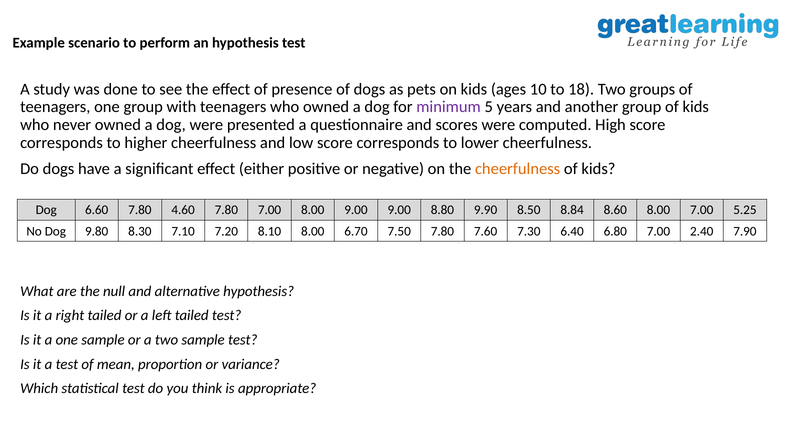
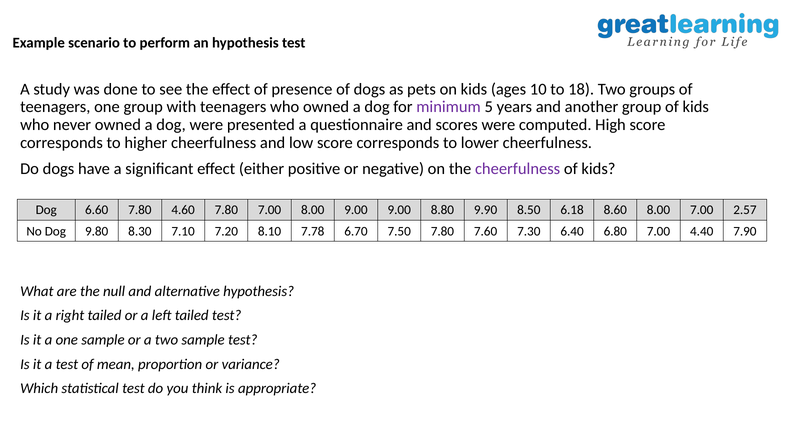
cheerfulness colour: orange -> purple (518, 169)
8.84: 8.84 -> 6.18 (572, 210)
5.25: 5.25 -> 2.57 (745, 210)
8.10 8.00: 8.00 -> 7.78 (313, 231)
2.40: 2.40 -> 4.40 (702, 231)
